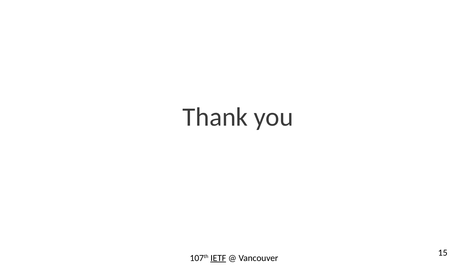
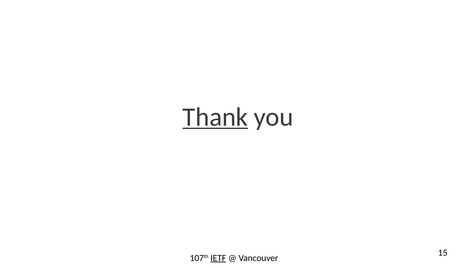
Thank underline: none -> present (215, 117)
